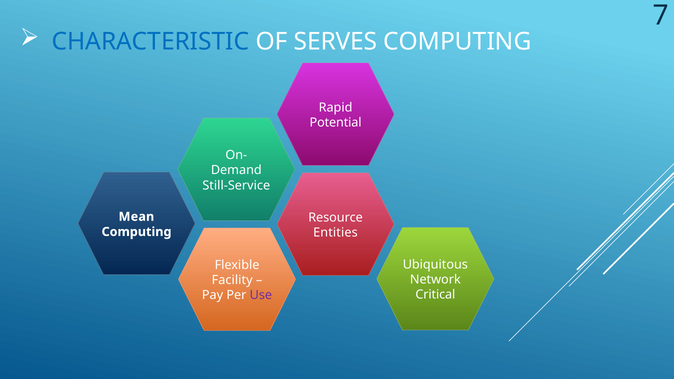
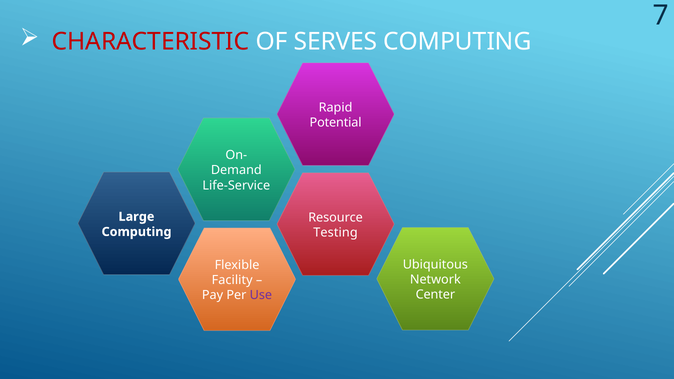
CHARACTERISTIC colour: blue -> red (150, 41)
Still-Service: Still-Service -> Life-Service (236, 185)
Mean: Mean -> Large (136, 217)
Entities: Entities -> Testing (335, 233)
Critical: Critical -> Center (435, 295)
